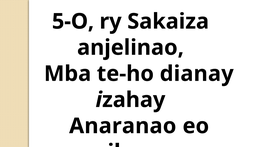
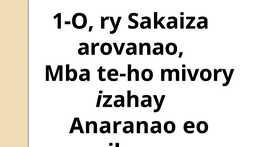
5-O: 5-O -> 1-O (73, 21)
anjelinao: anjelinao -> arovanao (131, 48)
dianay: dianay -> mivory (197, 74)
